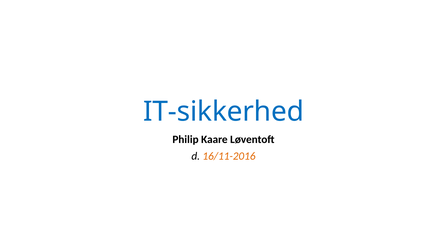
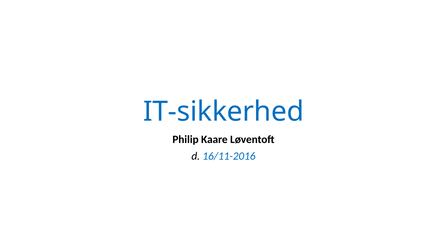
16/11-2016 colour: orange -> blue (229, 156)
